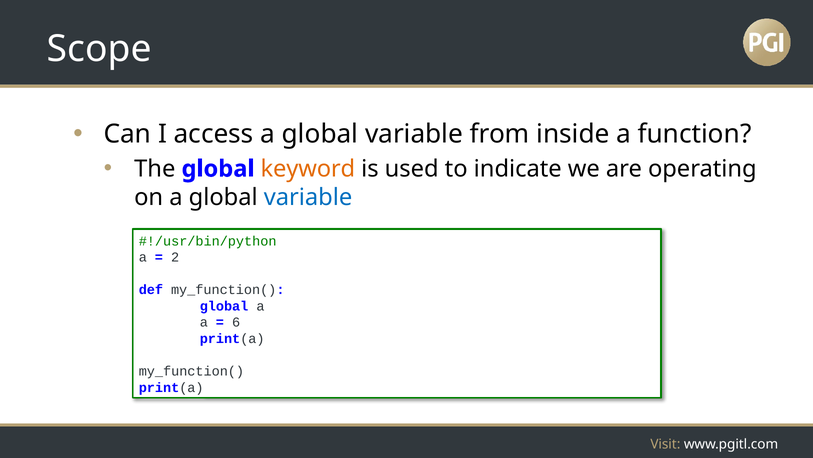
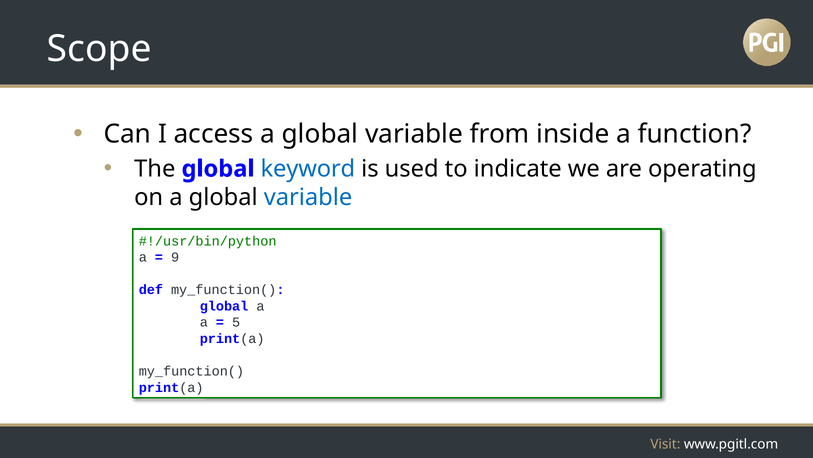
keyword colour: orange -> blue (308, 169)
2: 2 -> 9 (175, 257)
6: 6 -> 5 (236, 322)
